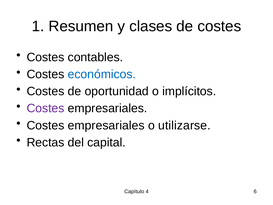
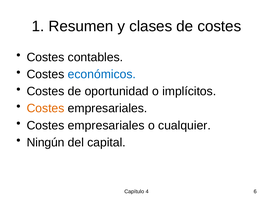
Costes colour: purple -> orange (46, 108)
utilizarse: utilizarse -> cualquier (184, 125)
Rectas: Rectas -> Ningún (46, 142)
